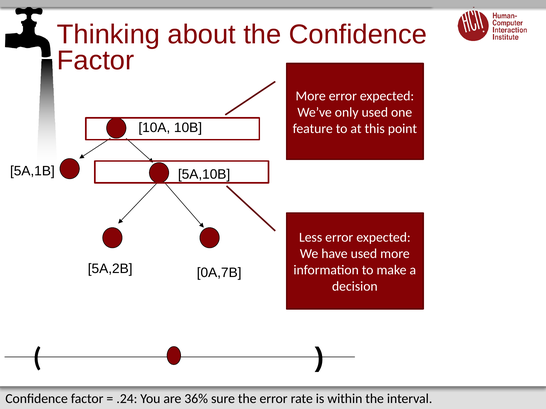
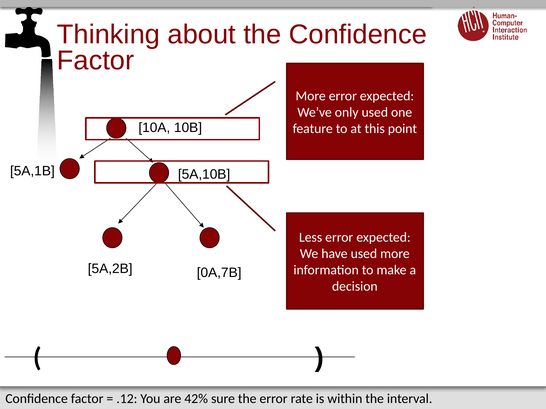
.24: .24 -> .12 (127, 399)
36%: 36% -> 42% (196, 399)
